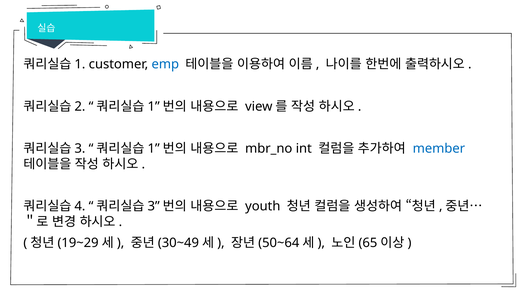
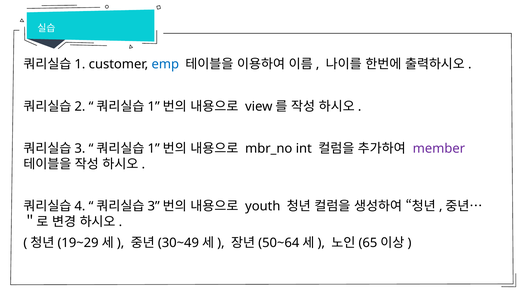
member colour: blue -> purple (439, 149)
